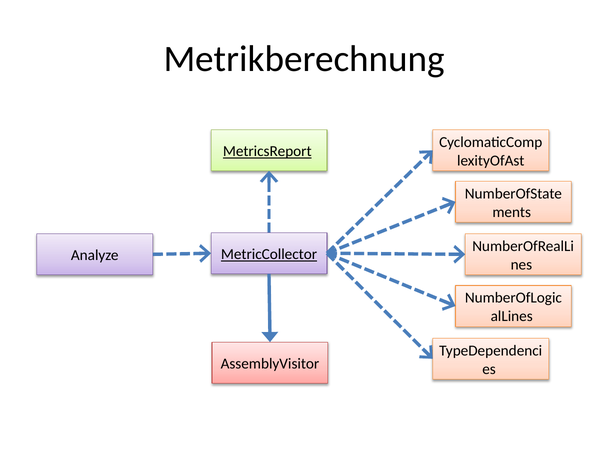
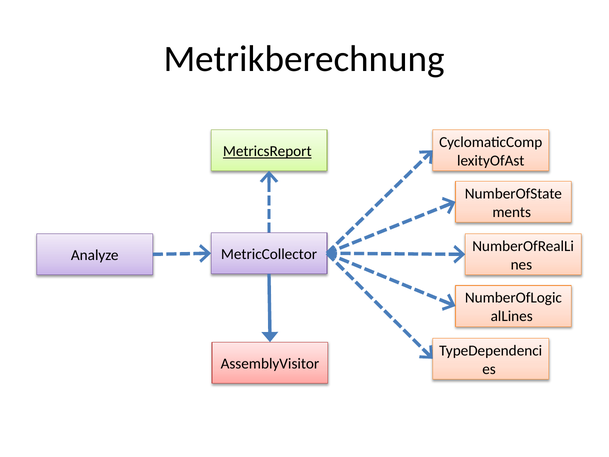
MetricCollector underline: present -> none (269, 254)
